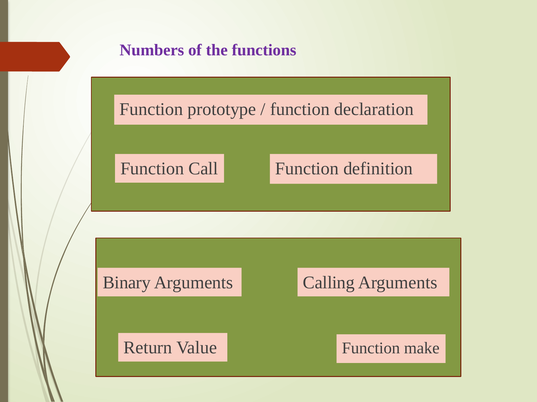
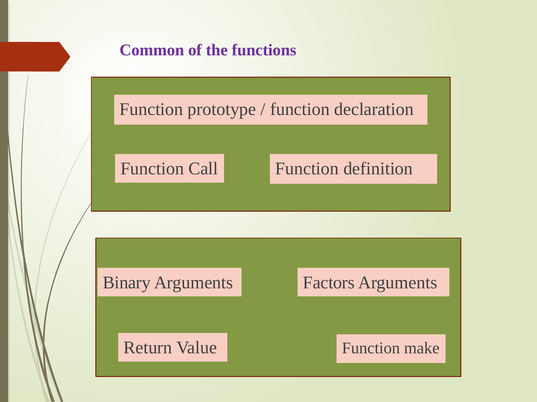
Numbers: Numbers -> Common (152, 50)
Calling: Calling -> Factors (329, 283)
